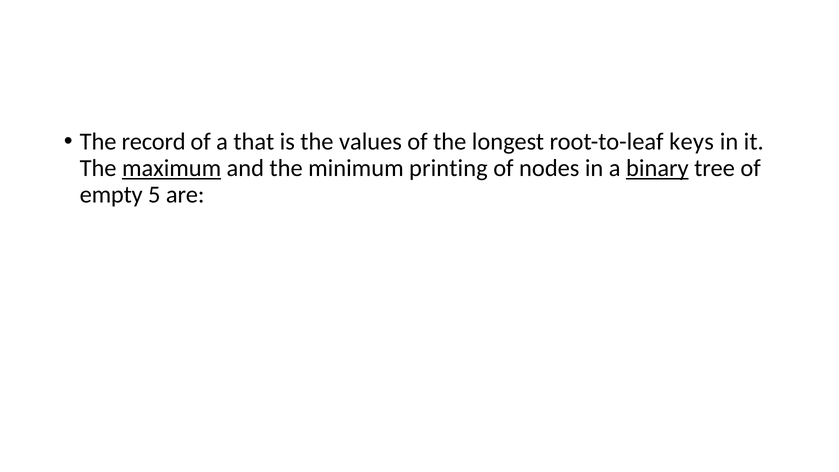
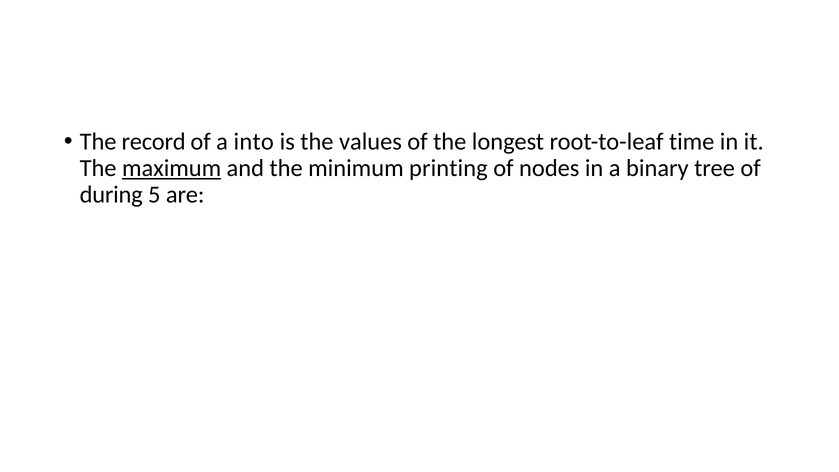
that: that -> into (254, 142)
keys: keys -> time (692, 142)
binary underline: present -> none (657, 168)
empty: empty -> during (111, 195)
